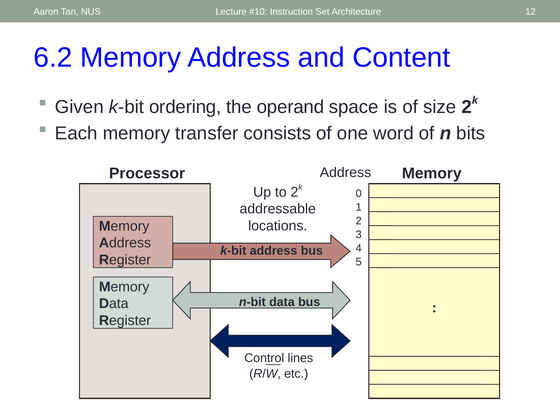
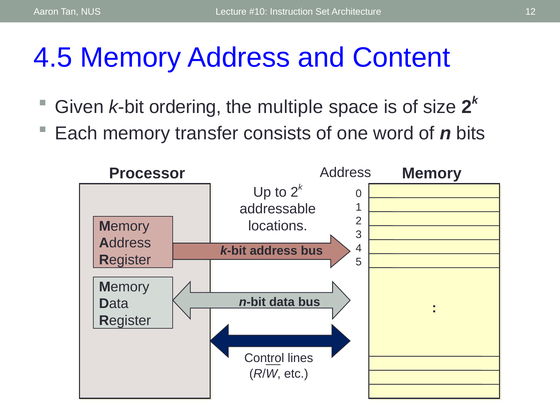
6.2: 6.2 -> 4.5 (53, 57)
operand: operand -> multiple (290, 107)
